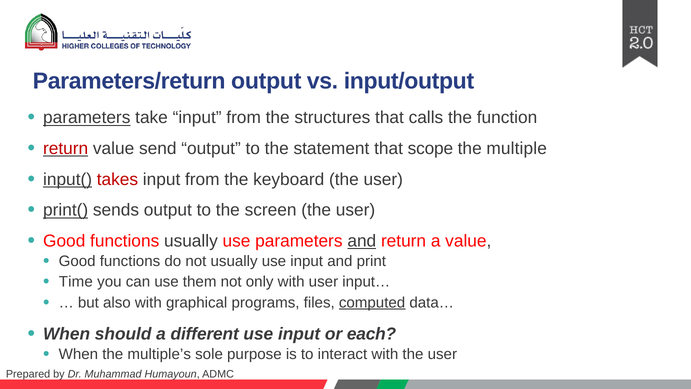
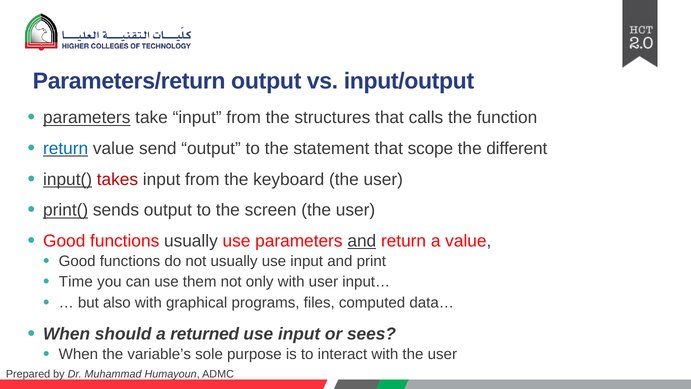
return colour: red -> blue (66, 148)
multiple: multiple -> different (517, 148)
computed underline: present -> none (372, 302)
different: different -> returned (205, 334)
each: each -> sees (371, 334)
multiple’s: multiple’s -> variable’s (159, 354)
